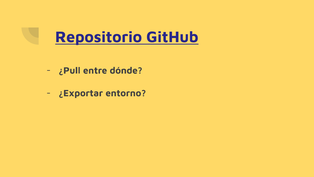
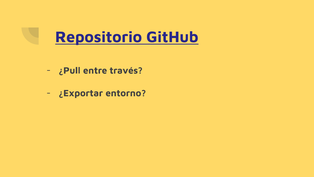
dónde: dónde -> través (126, 70)
